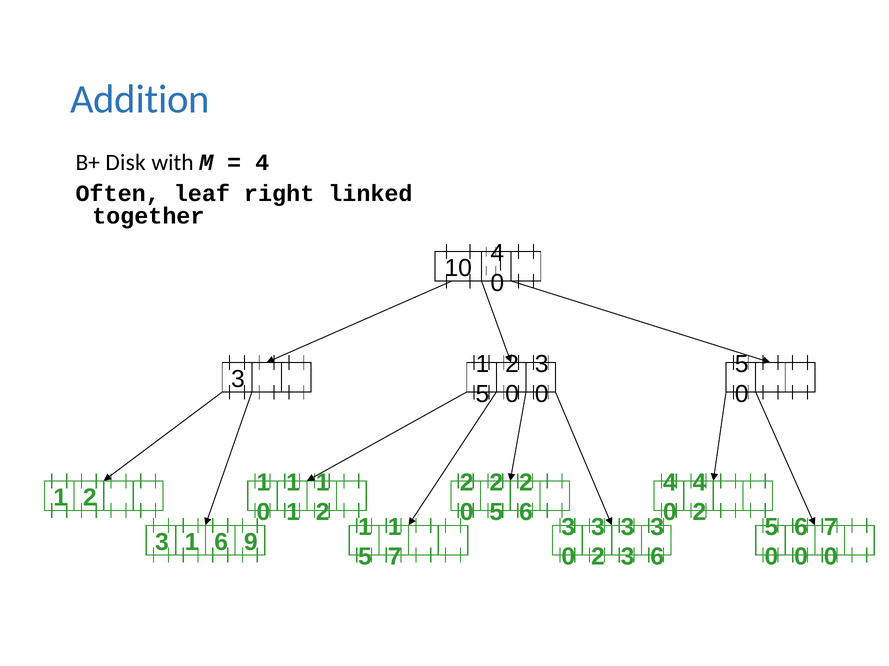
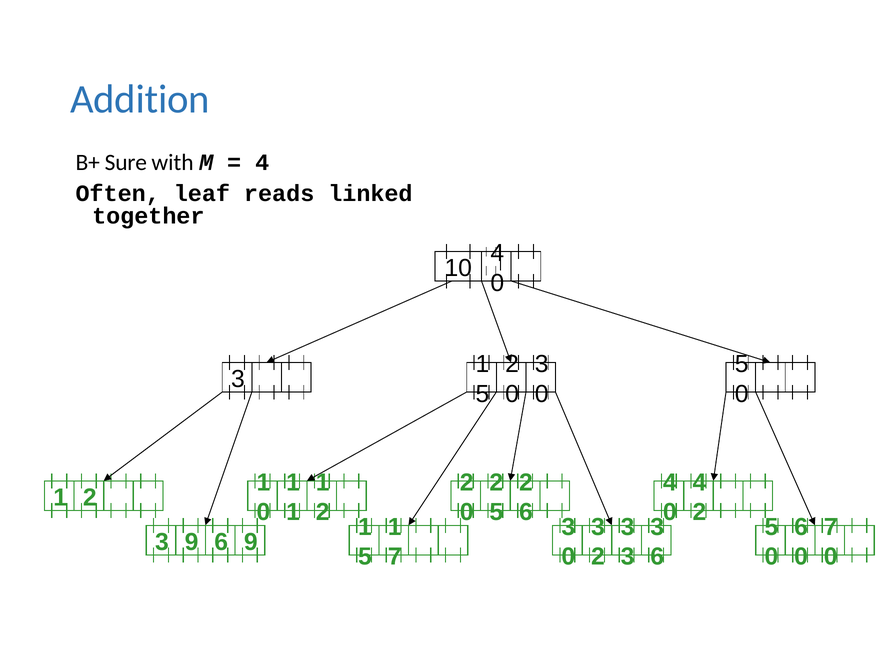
Disk: Disk -> Sure (126, 163)
right: right -> reads (279, 194)
1: 1 -> 9 (192, 543)
